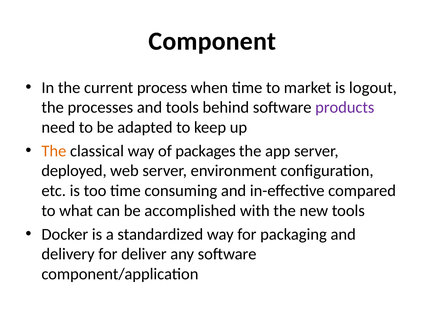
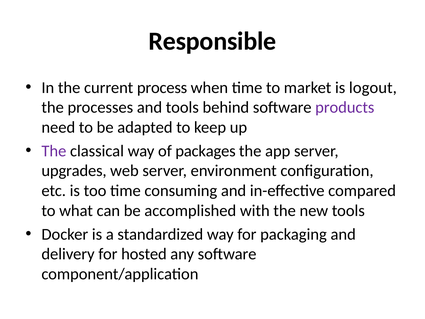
Component: Component -> Responsible (212, 41)
The colour: orange -> purple (54, 151)
deployed: deployed -> upgrades (74, 171)
deliver: deliver -> hosted (144, 254)
